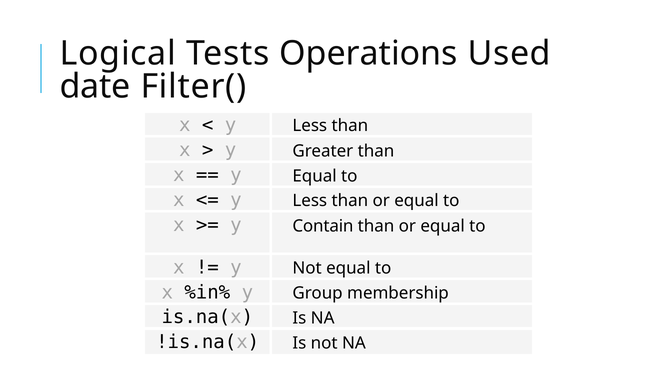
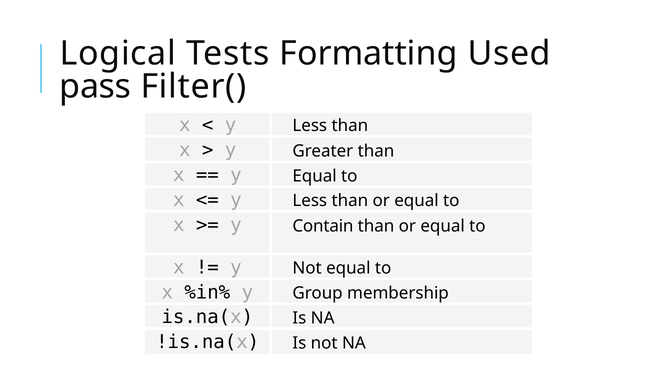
Operations: Operations -> Formatting (368, 54)
date: date -> pass (95, 86)
